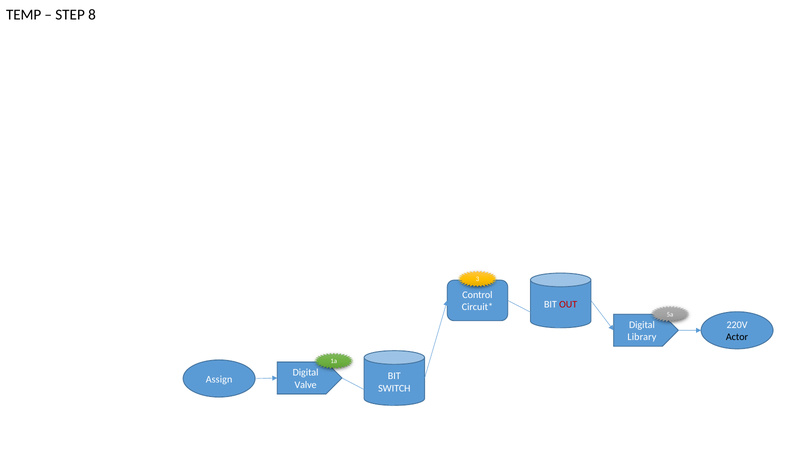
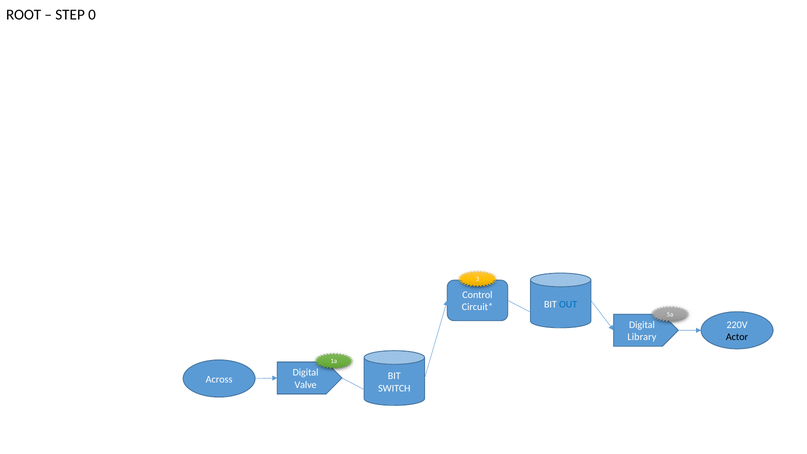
TEMP: TEMP -> ROOT (24, 15)
8: 8 -> 0 (92, 15)
OUT colour: red -> blue (568, 305)
Assign: Assign -> Across (219, 379)
